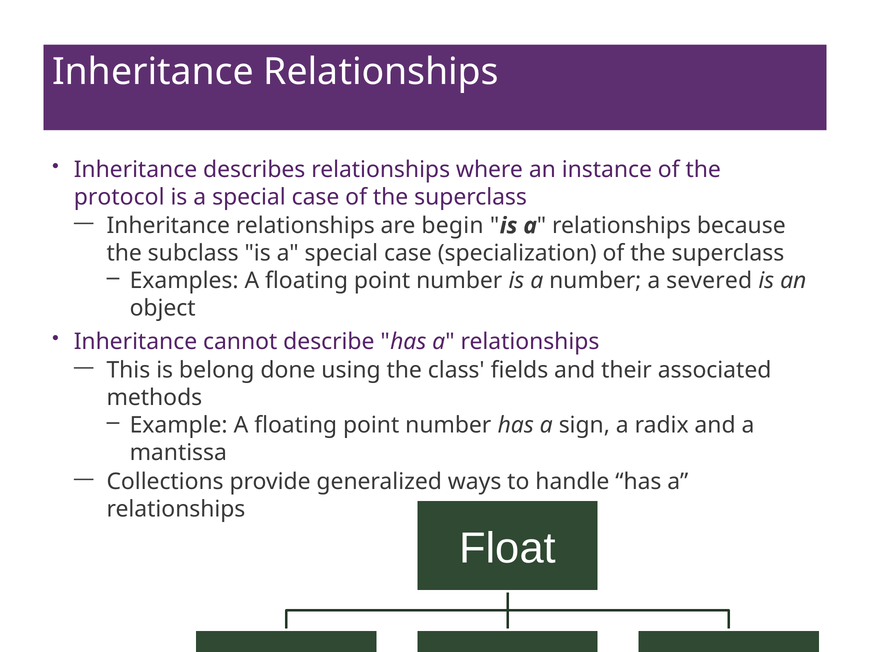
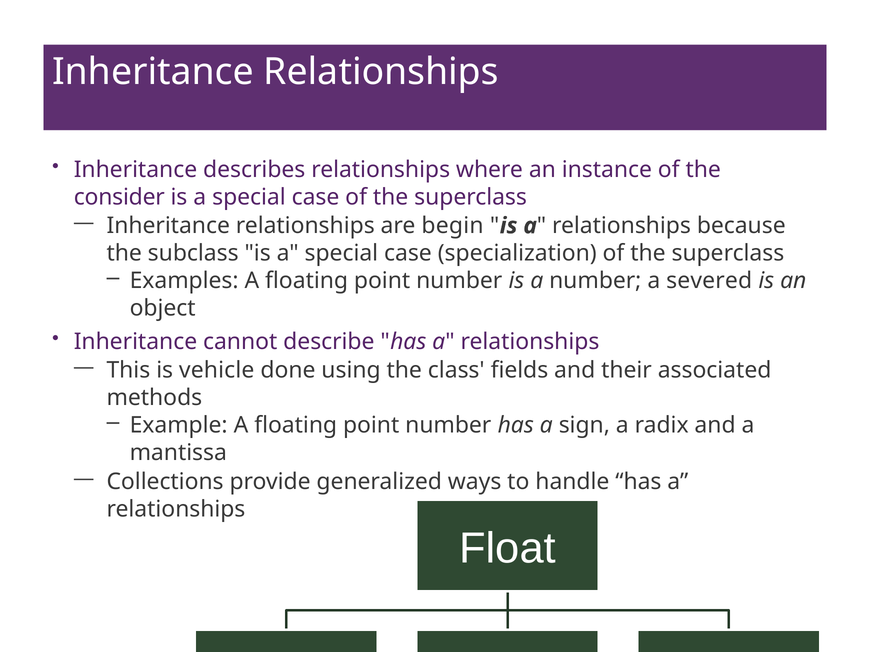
protocol: protocol -> consider (119, 197)
belong: belong -> vehicle (217, 371)
